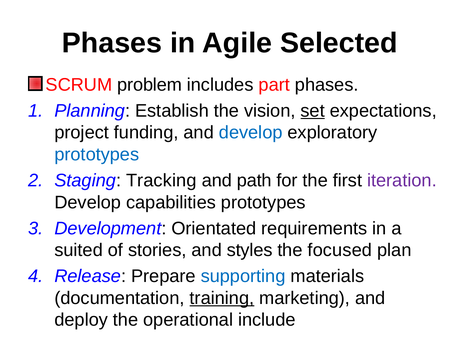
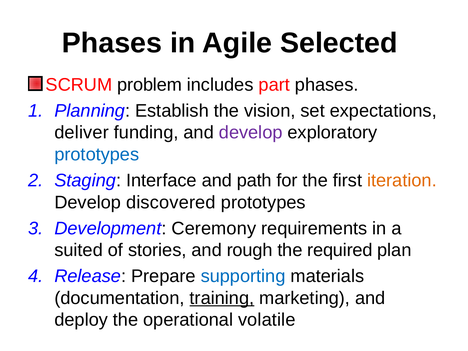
set underline: present -> none (313, 111)
project: project -> deliver (82, 133)
develop colour: blue -> purple (251, 133)
Tracking: Tracking -> Interface (161, 180)
iteration colour: purple -> orange (402, 180)
capabilities: capabilities -> discovered (171, 202)
Orientated: Orientated -> Ceremony (214, 228)
styles: styles -> rough (250, 250)
focused: focused -> required (340, 250)
include: include -> volatile (267, 320)
